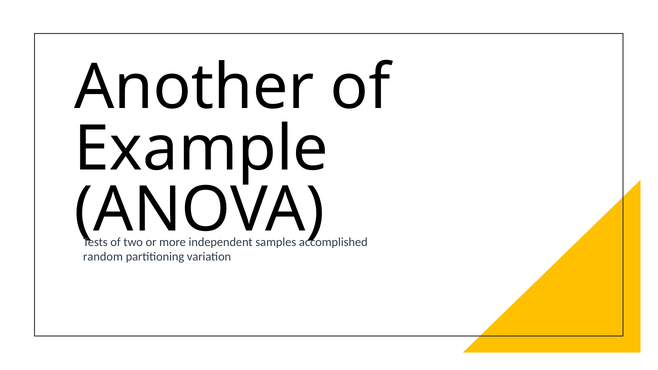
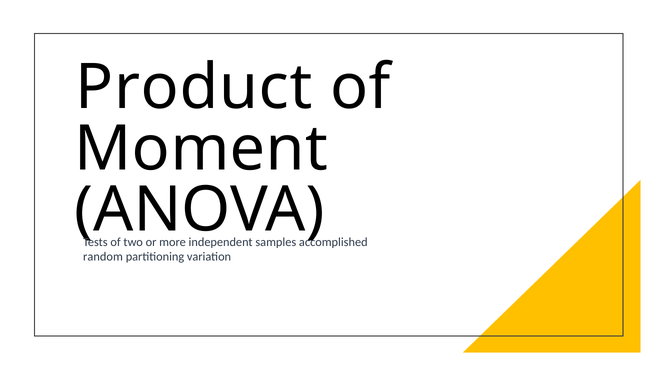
Another: Another -> Product (194, 87)
Example: Example -> Moment (201, 149)
